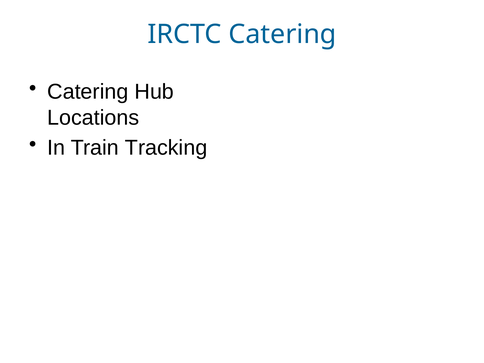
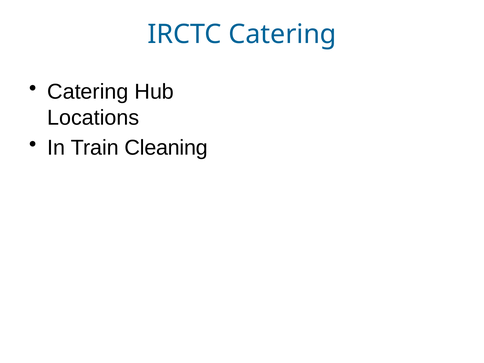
Tracking: Tracking -> Cleaning (166, 148)
